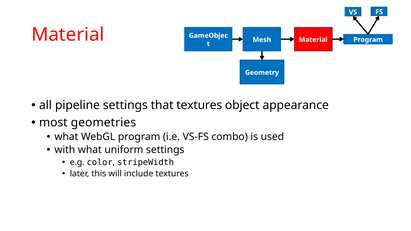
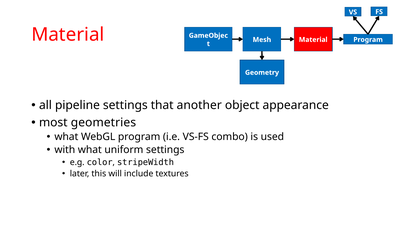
that textures: textures -> another (199, 105)
